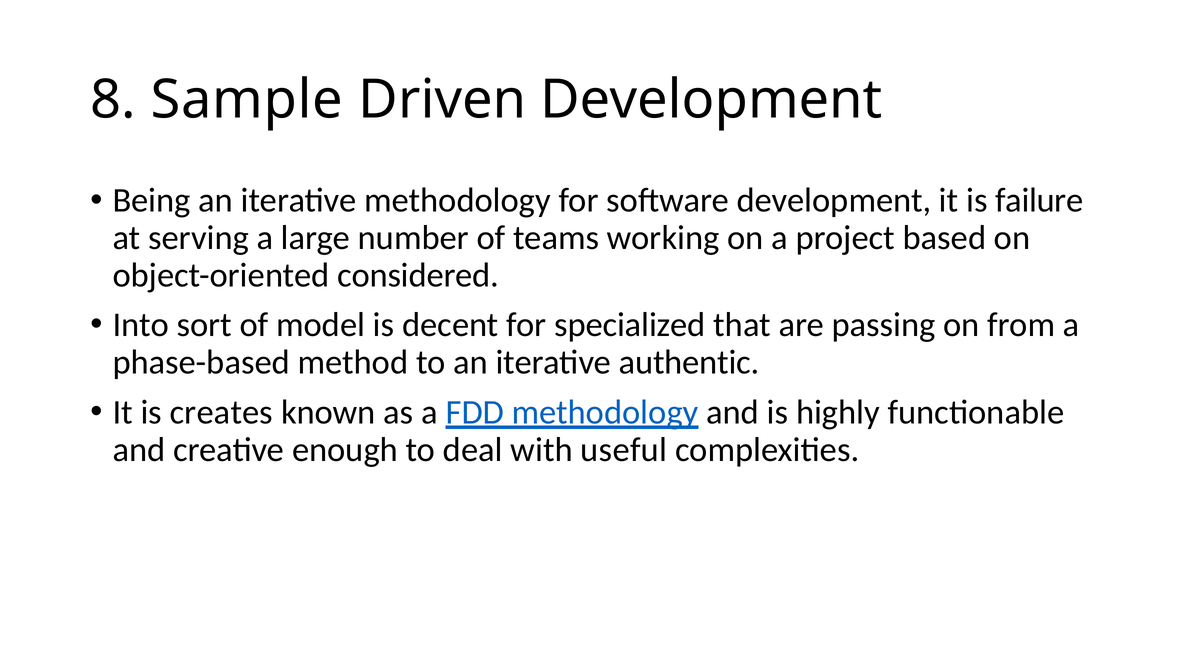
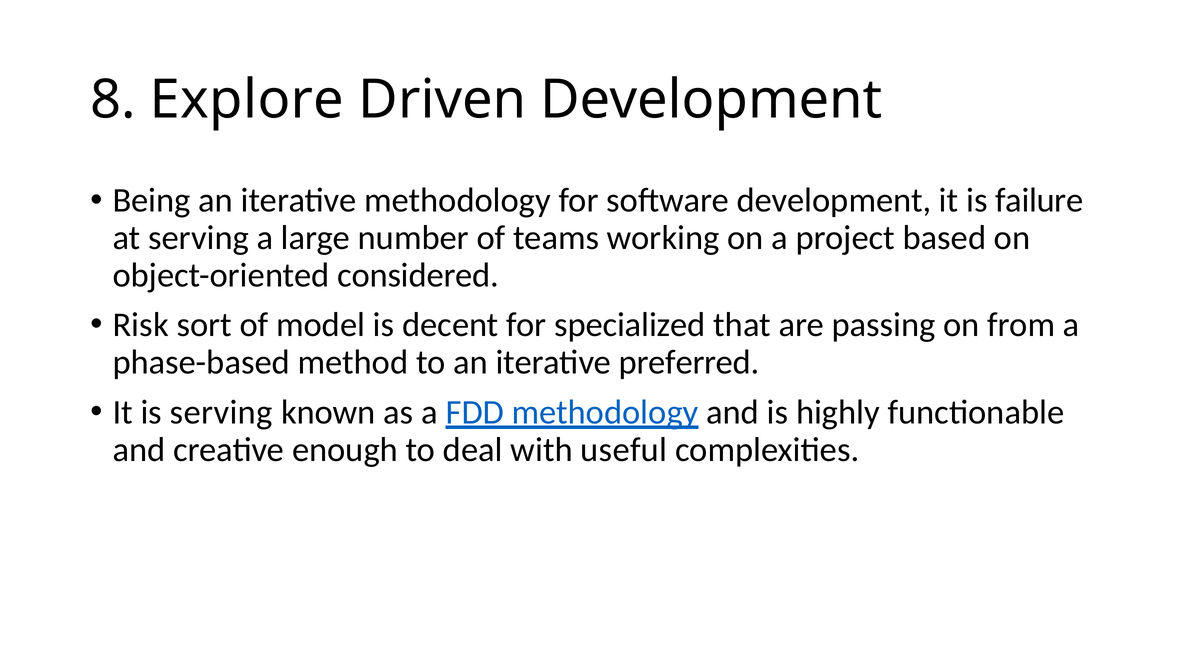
Sample: Sample -> Explore (247, 100)
Into: Into -> Risk (141, 325)
authentic: authentic -> preferred (689, 362)
is creates: creates -> serving (221, 412)
